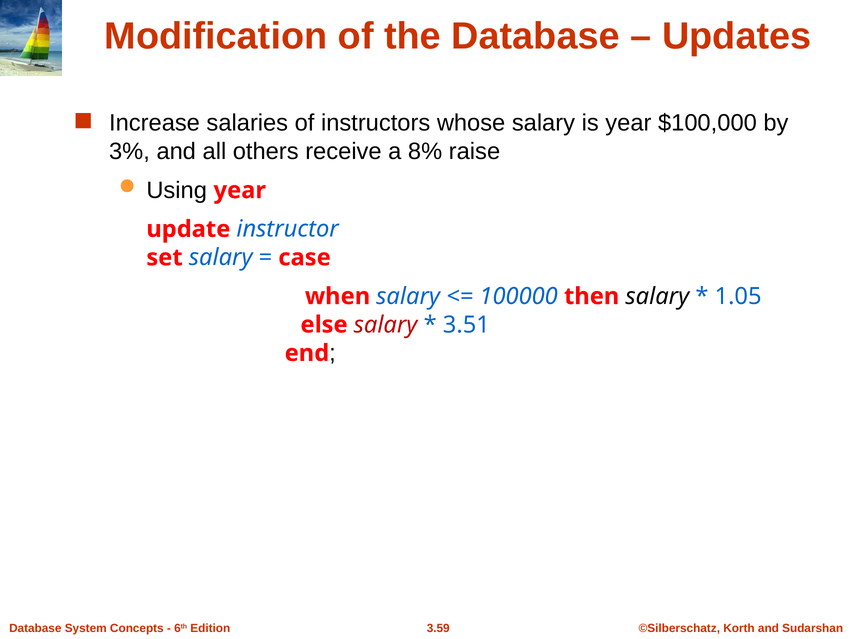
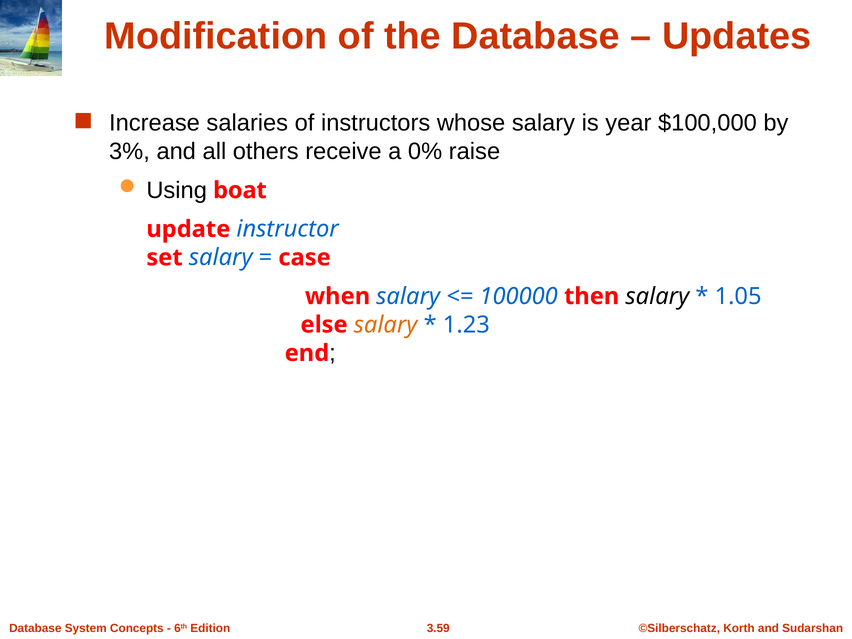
8%: 8% -> 0% (425, 152)
Using year: year -> boat (240, 190)
salary colour: red -> orange (386, 325)
3.51: 3.51 -> 1.23 (466, 325)
